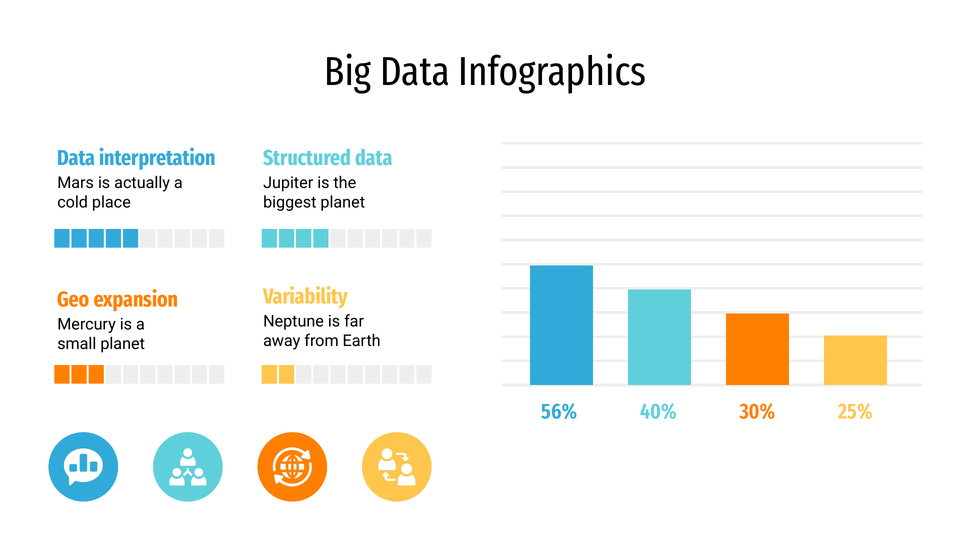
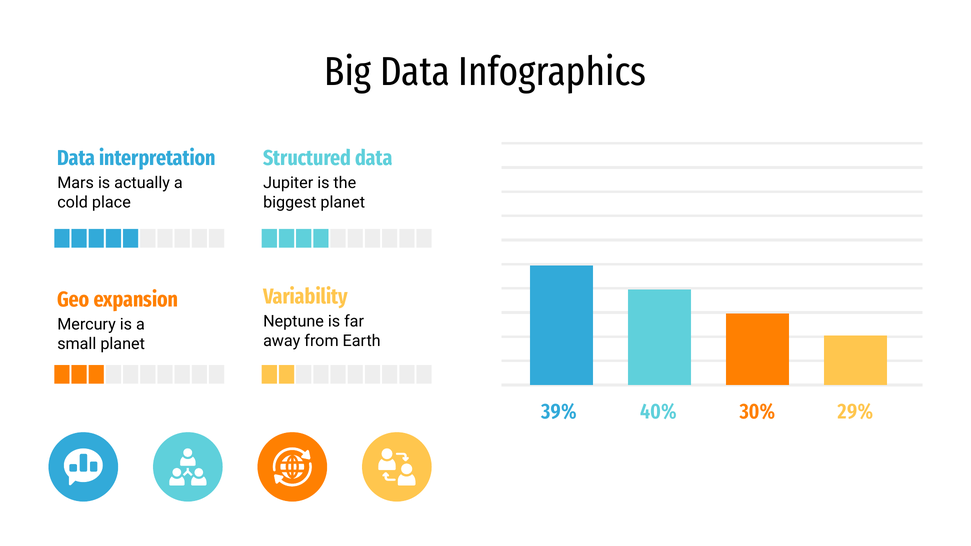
56%: 56% -> 39% (559, 412)
25%: 25% -> 29% (856, 412)
